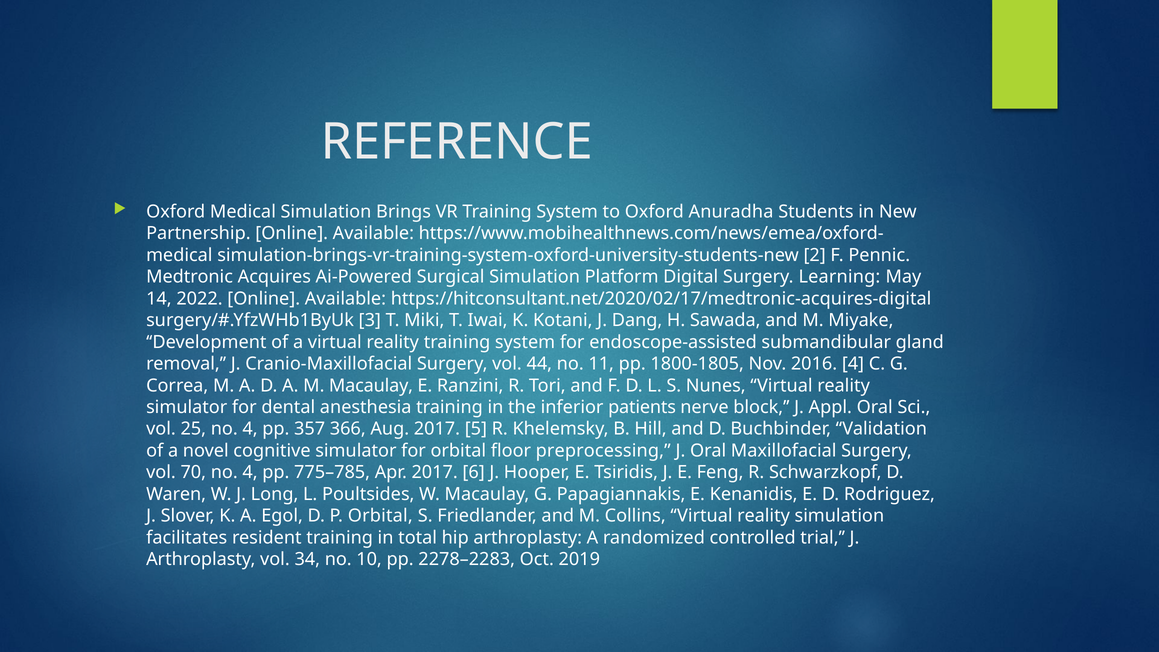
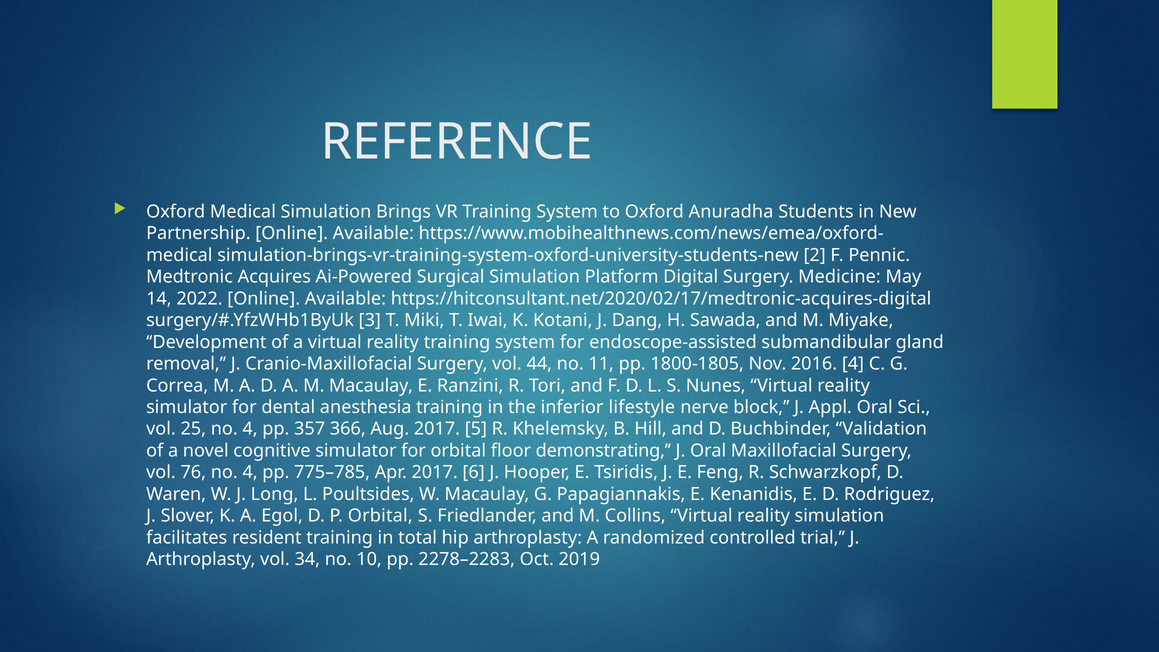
Learning: Learning -> Medicine (839, 277)
patients: patients -> lifestyle (642, 407)
preprocessing: preprocessing -> demonstrating (603, 451)
70: 70 -> 76 (193, 472)
